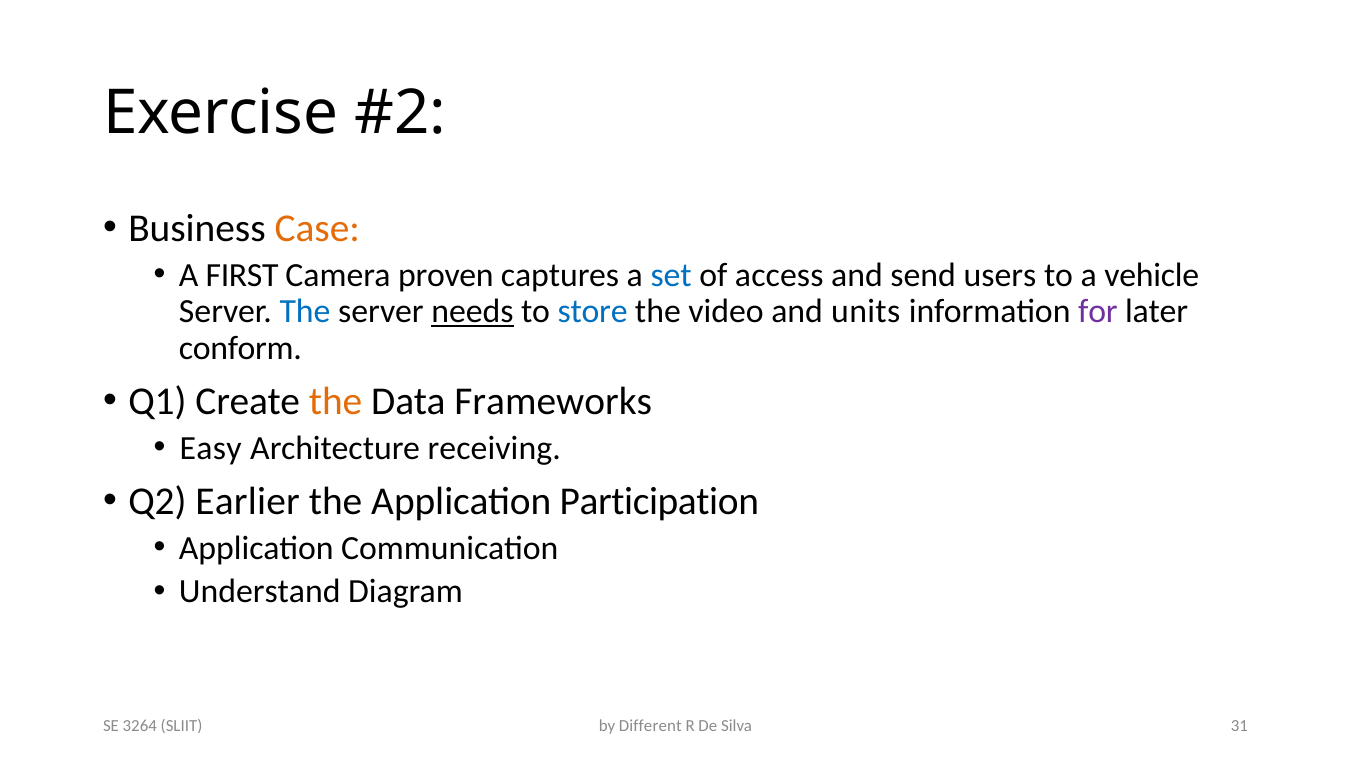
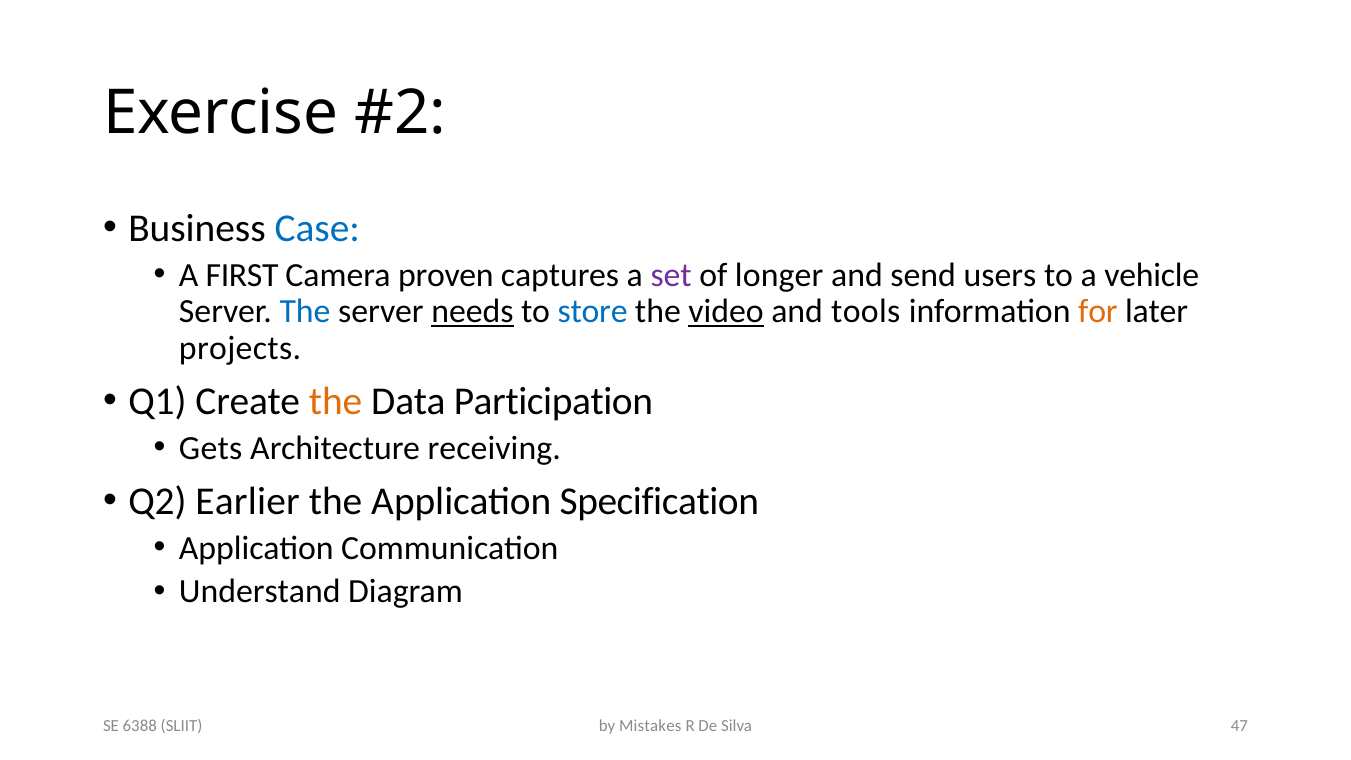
Case colour: orange -> blue (317, 228)
set colour: blue -> purple (671, 275)
access: access -> longer (779, 275)
video underline: none -> present (726, 311)
units: units -> tools (866, 311)
for colour: purple -> orange (1098, 311)
conform: conform -> projects (240, 348)
Frameworks: Frameworks -> Participation (553, 401)
Easy: Easy -> Gets (211, 448)
Participation: Participation -> Specification (659, 501)
Different: Different -> Mistakes (650, 726)
31: 31 -> 47 (1239, 726)
3264: 3264 -> 6388 (140, 726)
